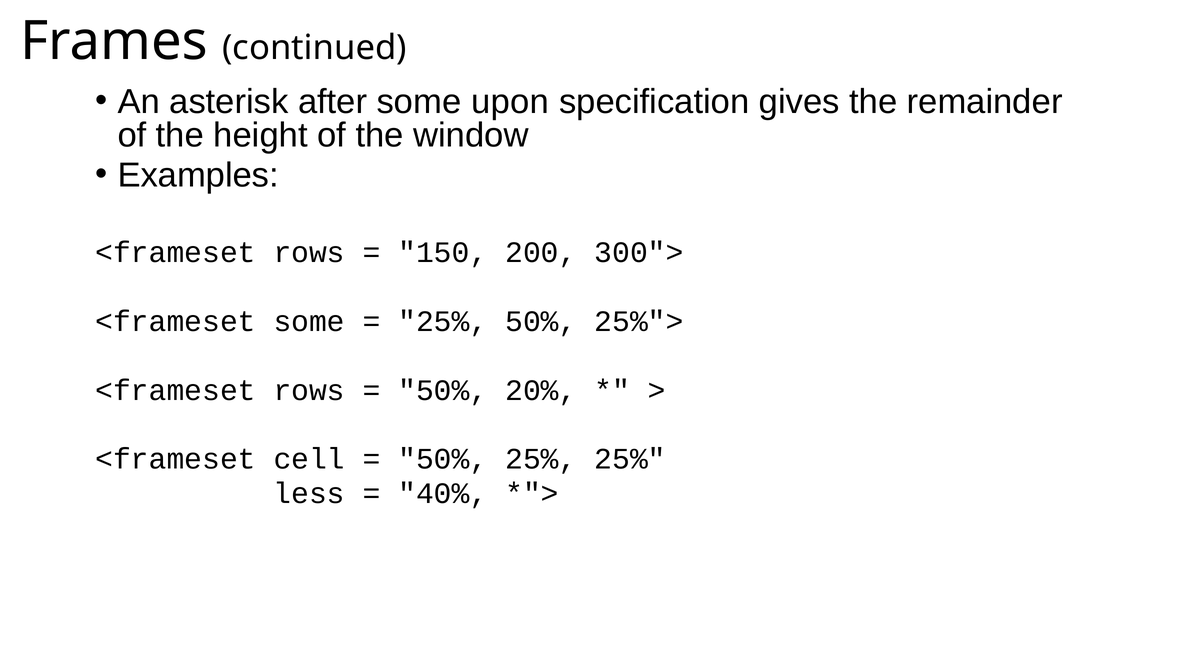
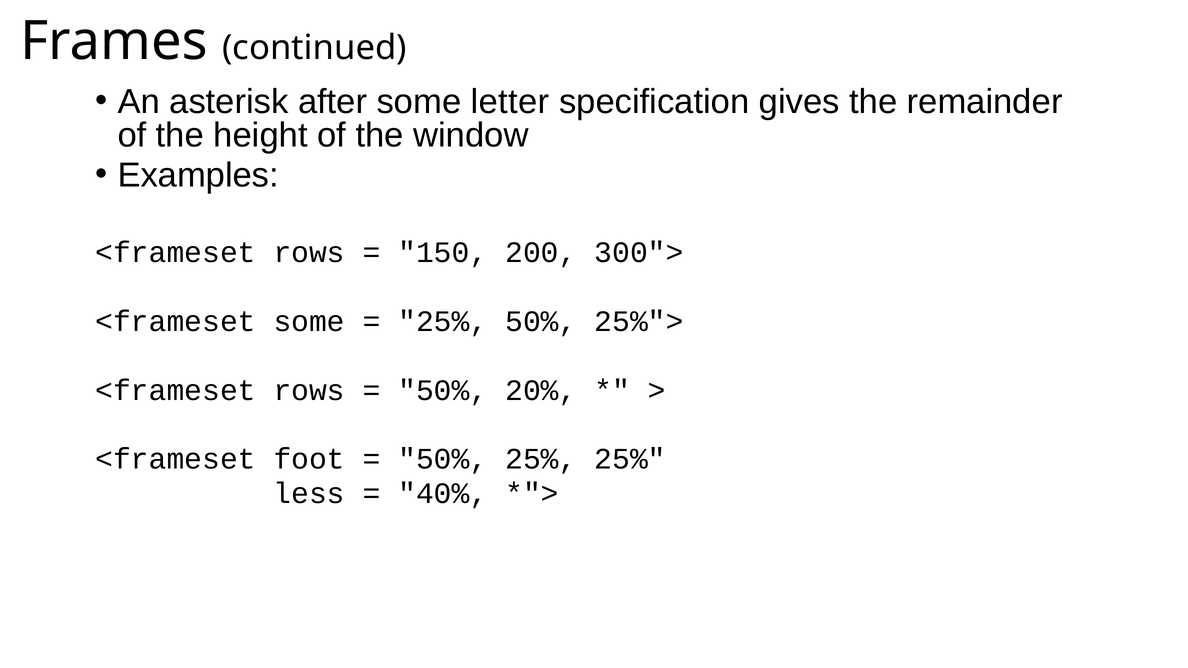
upon: upon -> letter (510, 102)
cell: cell -> foot (309, 459)
